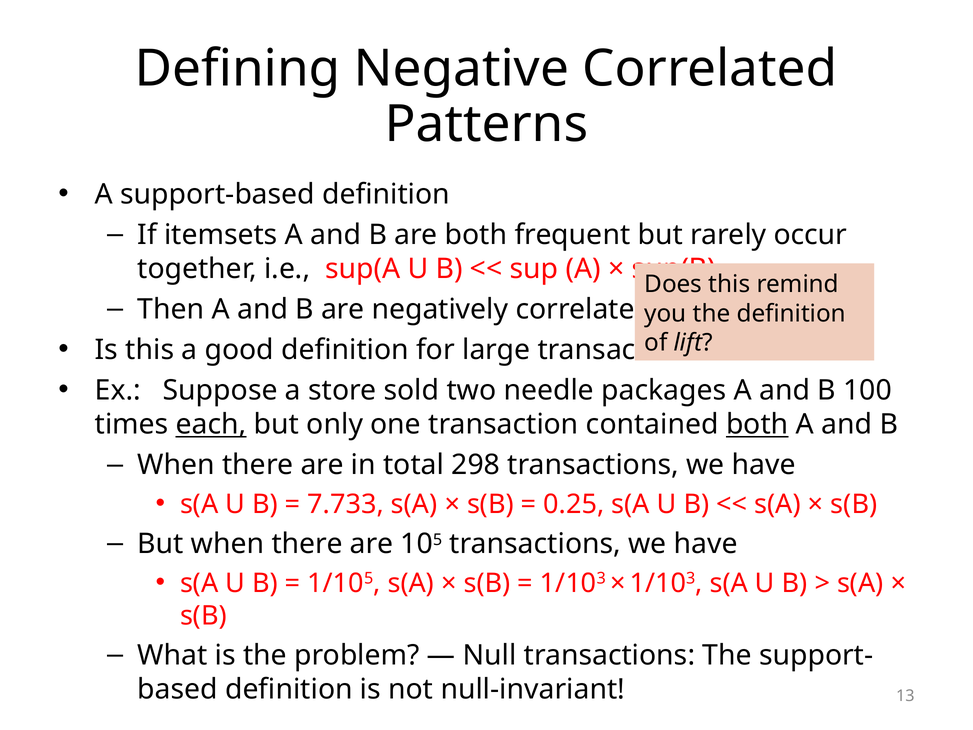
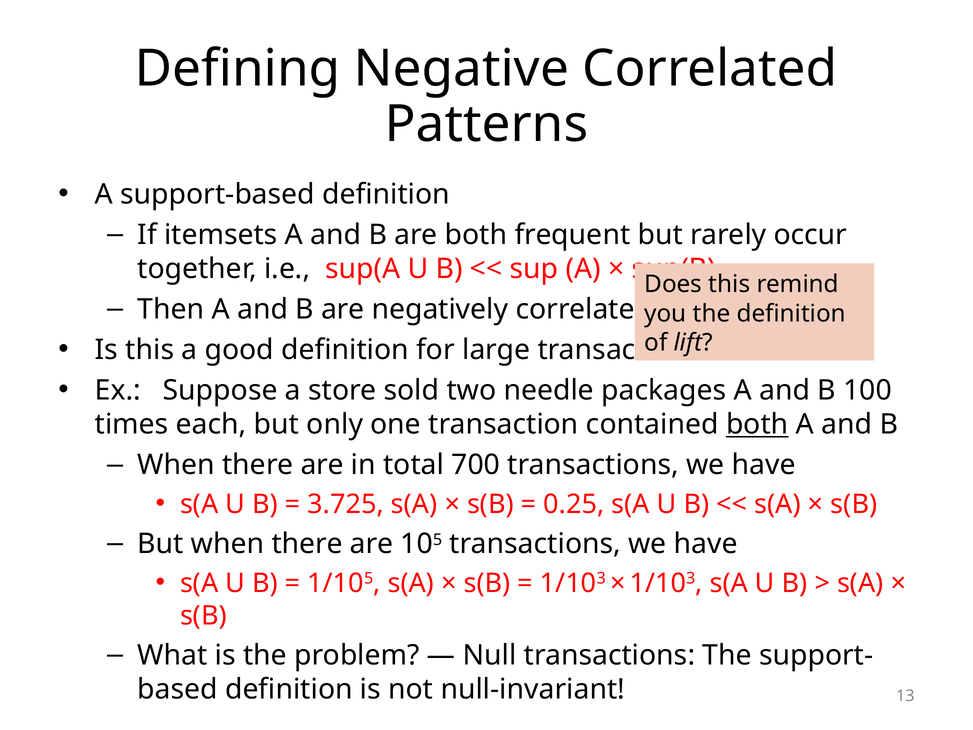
each underline: present -> none (211, 424)
298: 298 -> 700 (476, 465)
7.733: 7.733 -> 3.725 (346, 504)
